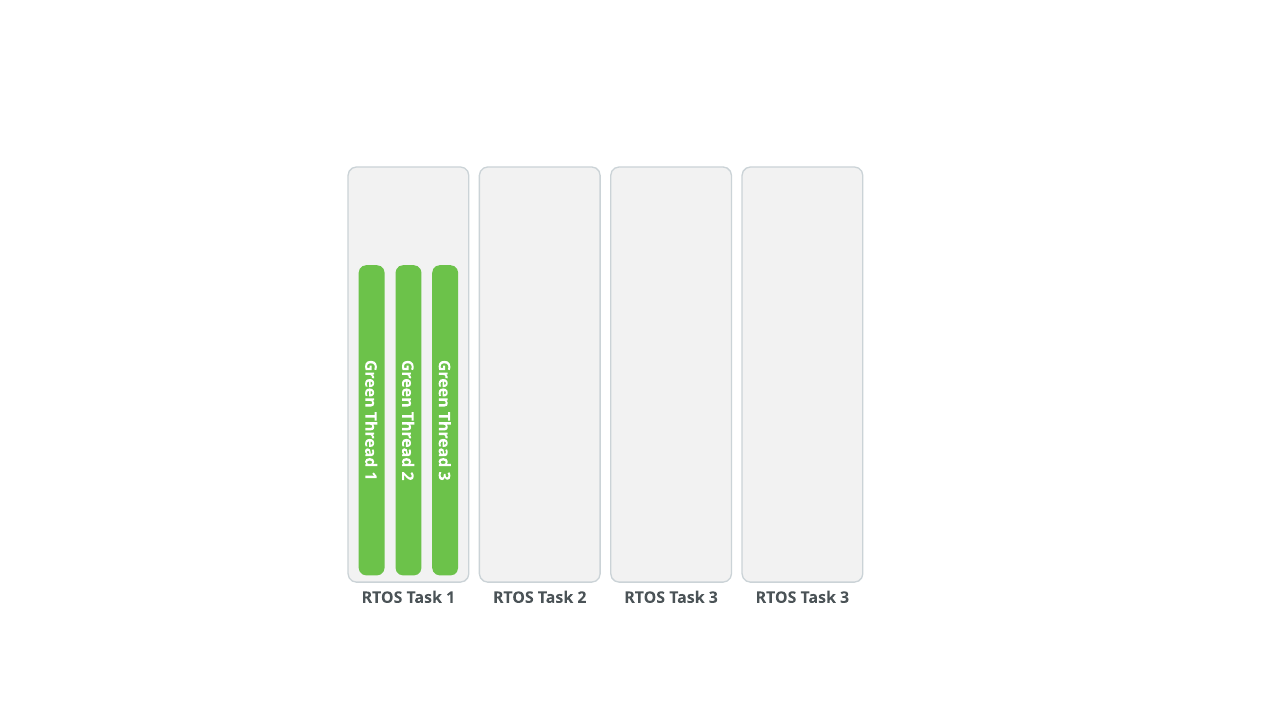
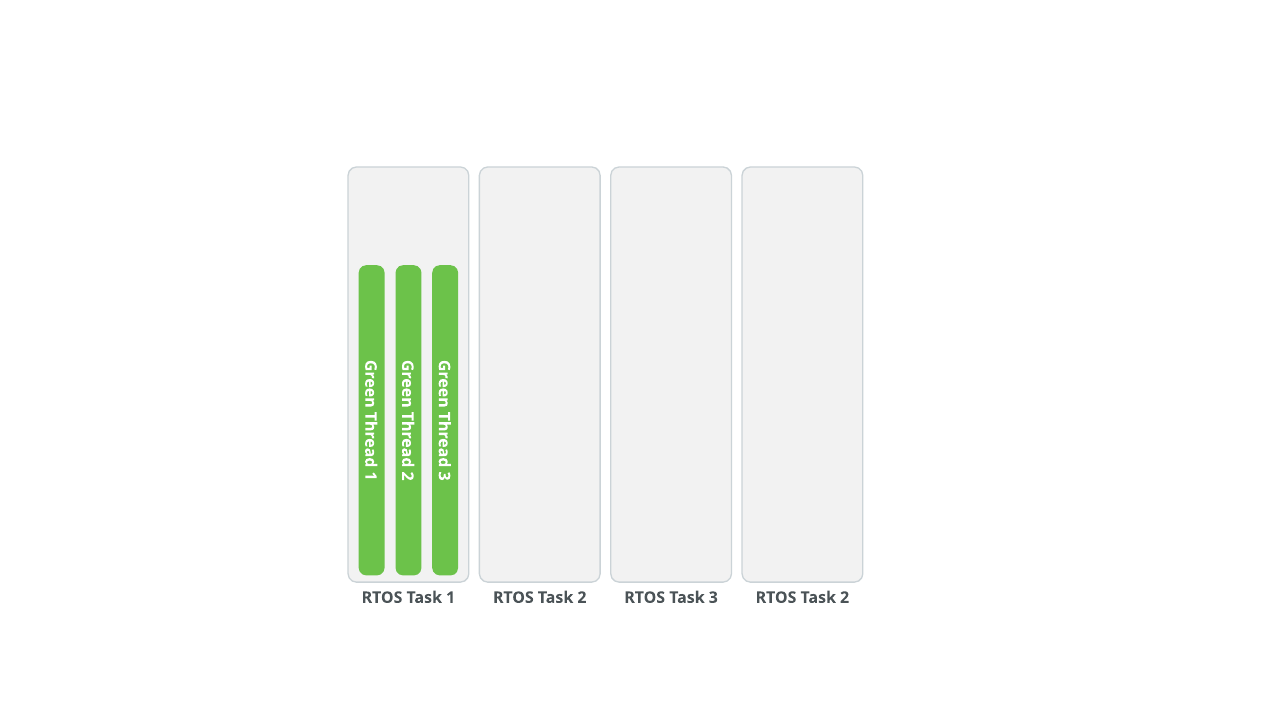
3 RTOS Task 3: 3 -> 2 (845, 597)
